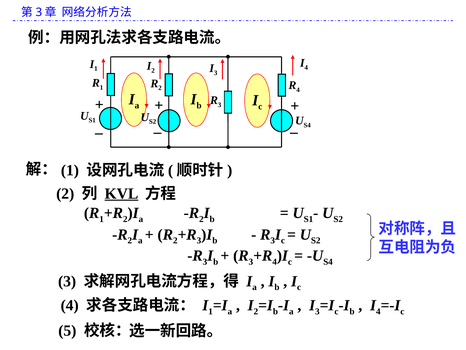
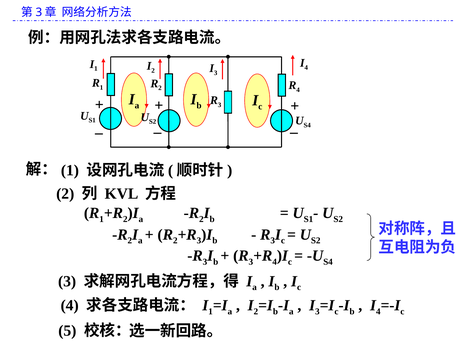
KVL underline: present -> none (121, 193)
